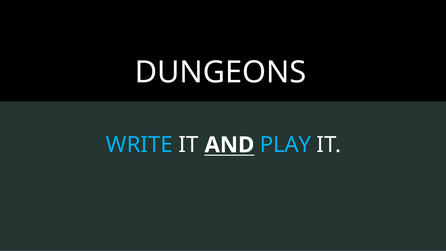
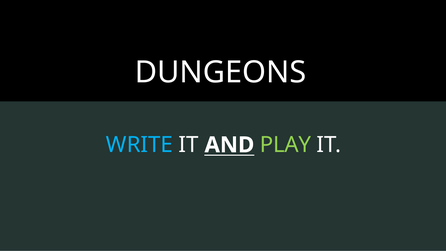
PLAY colour: light blue -> light green (286, 145)
